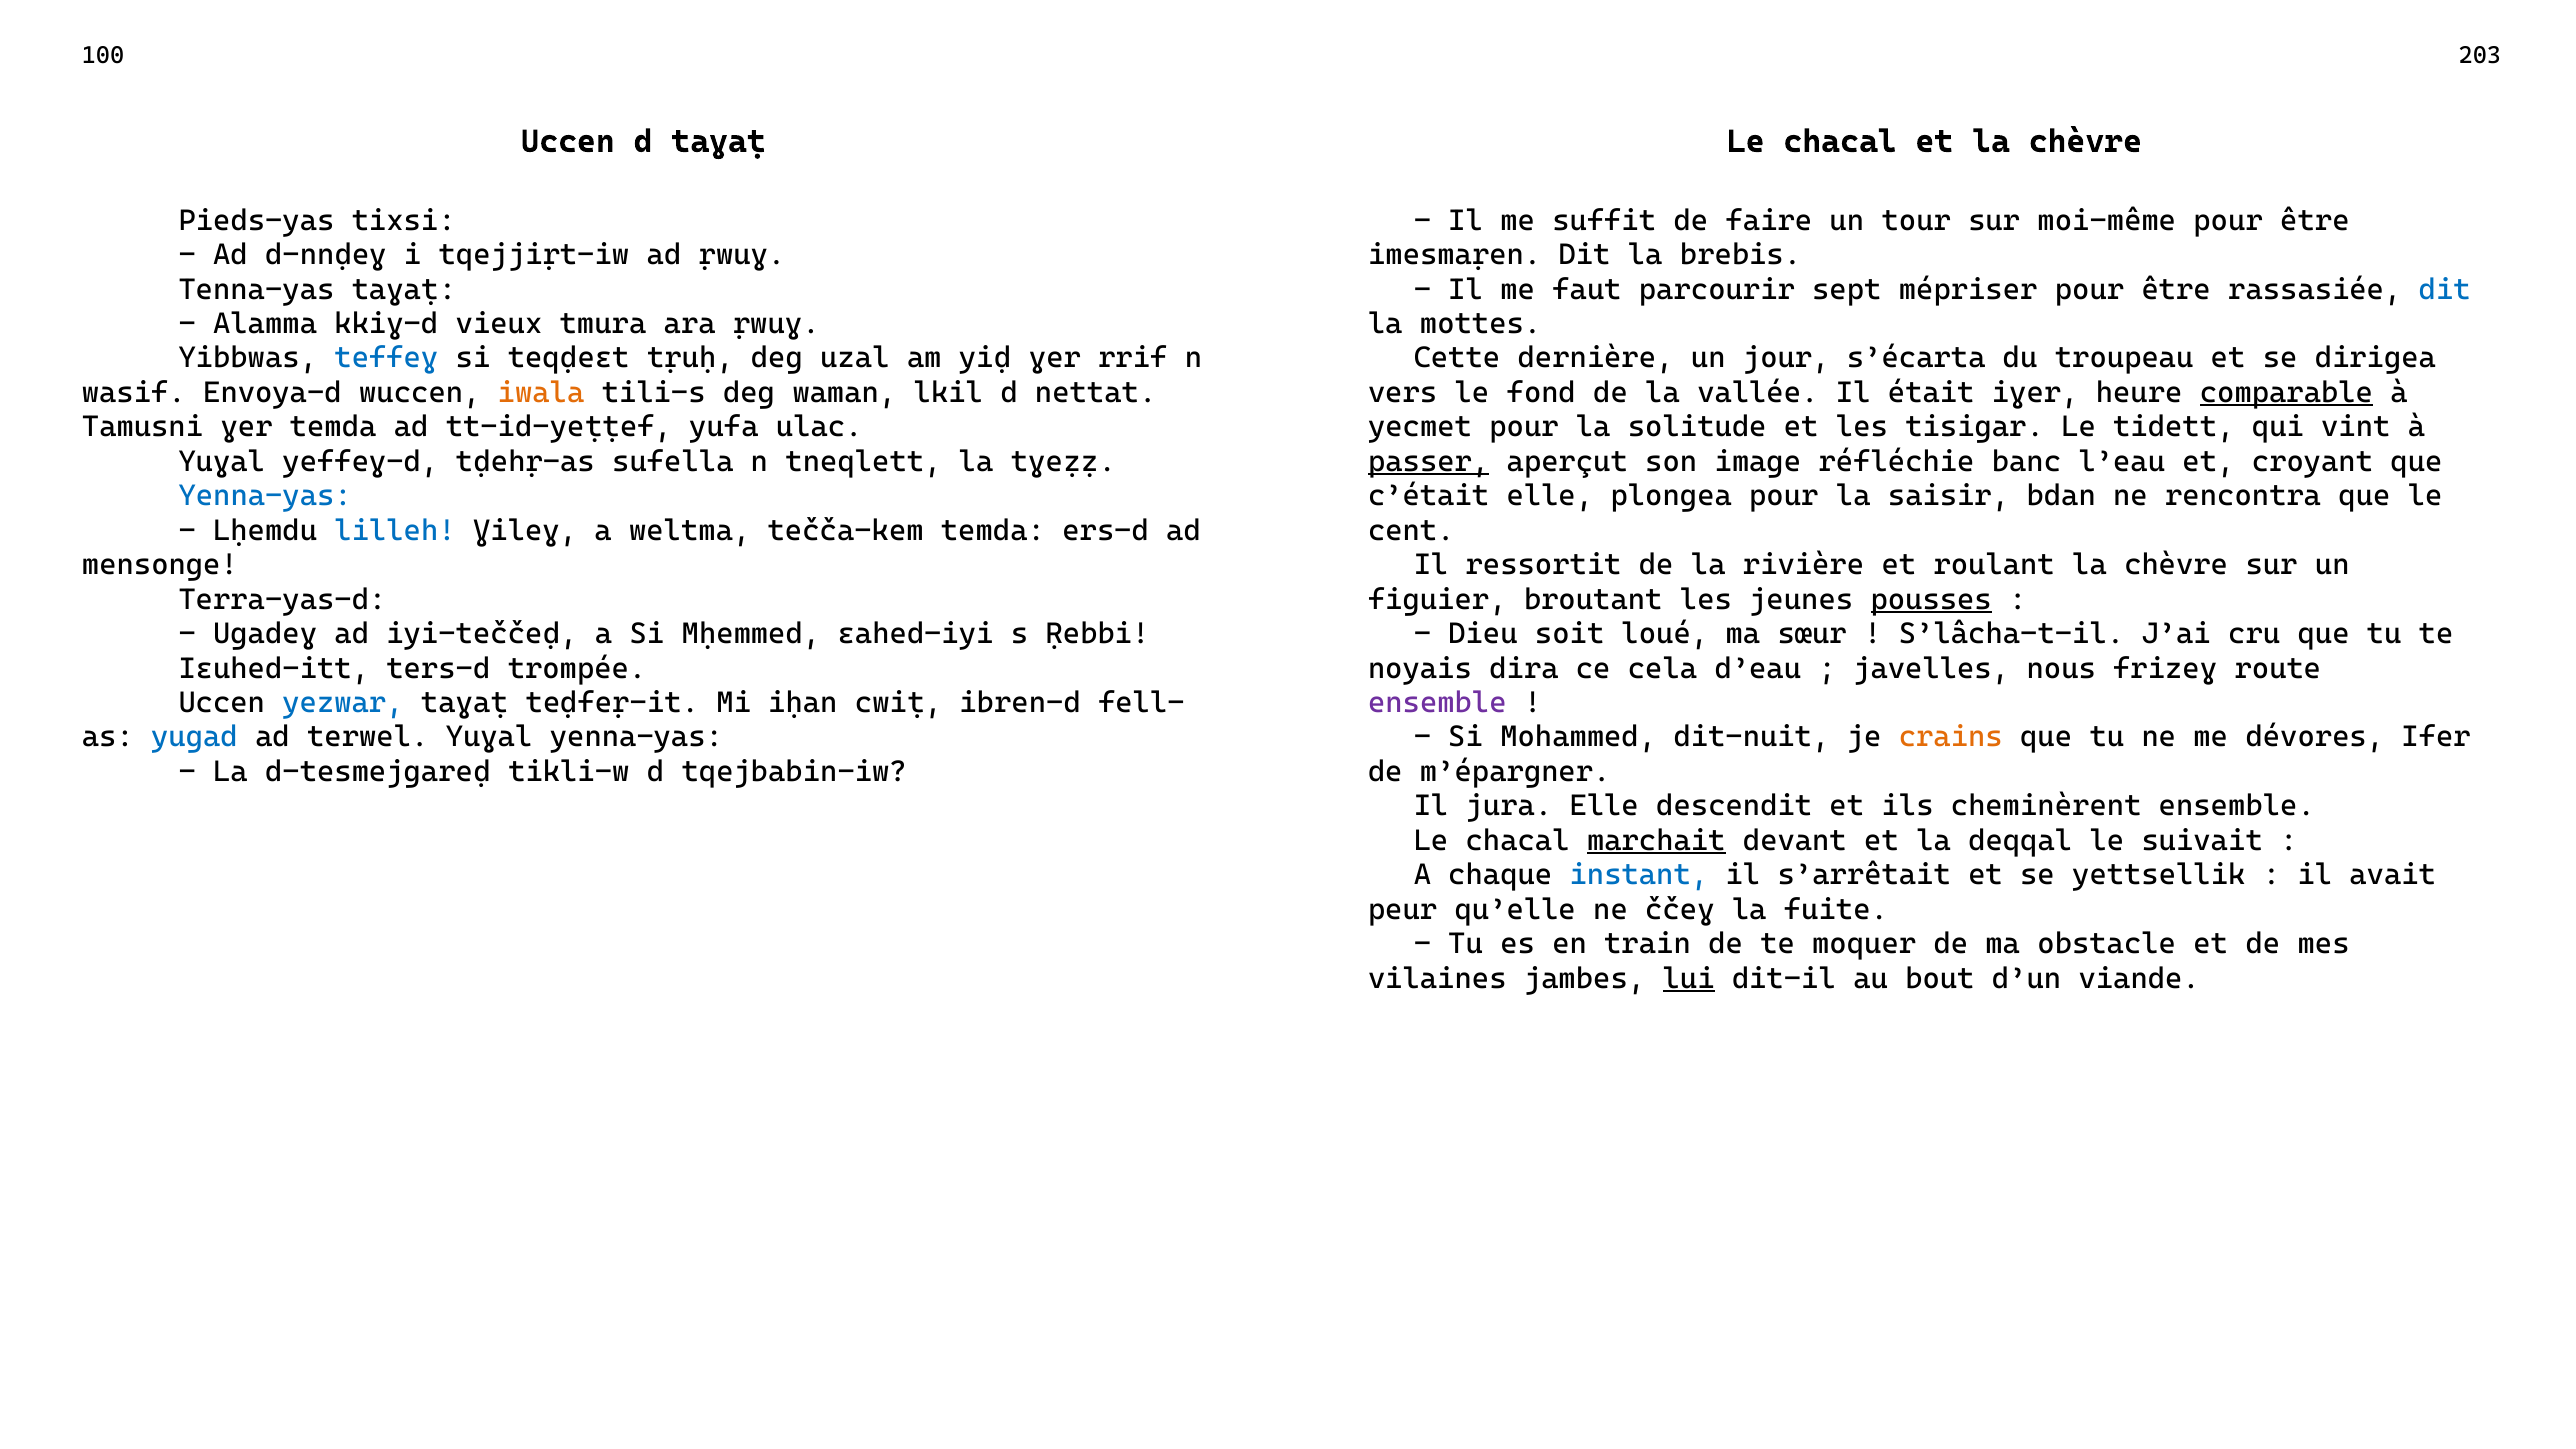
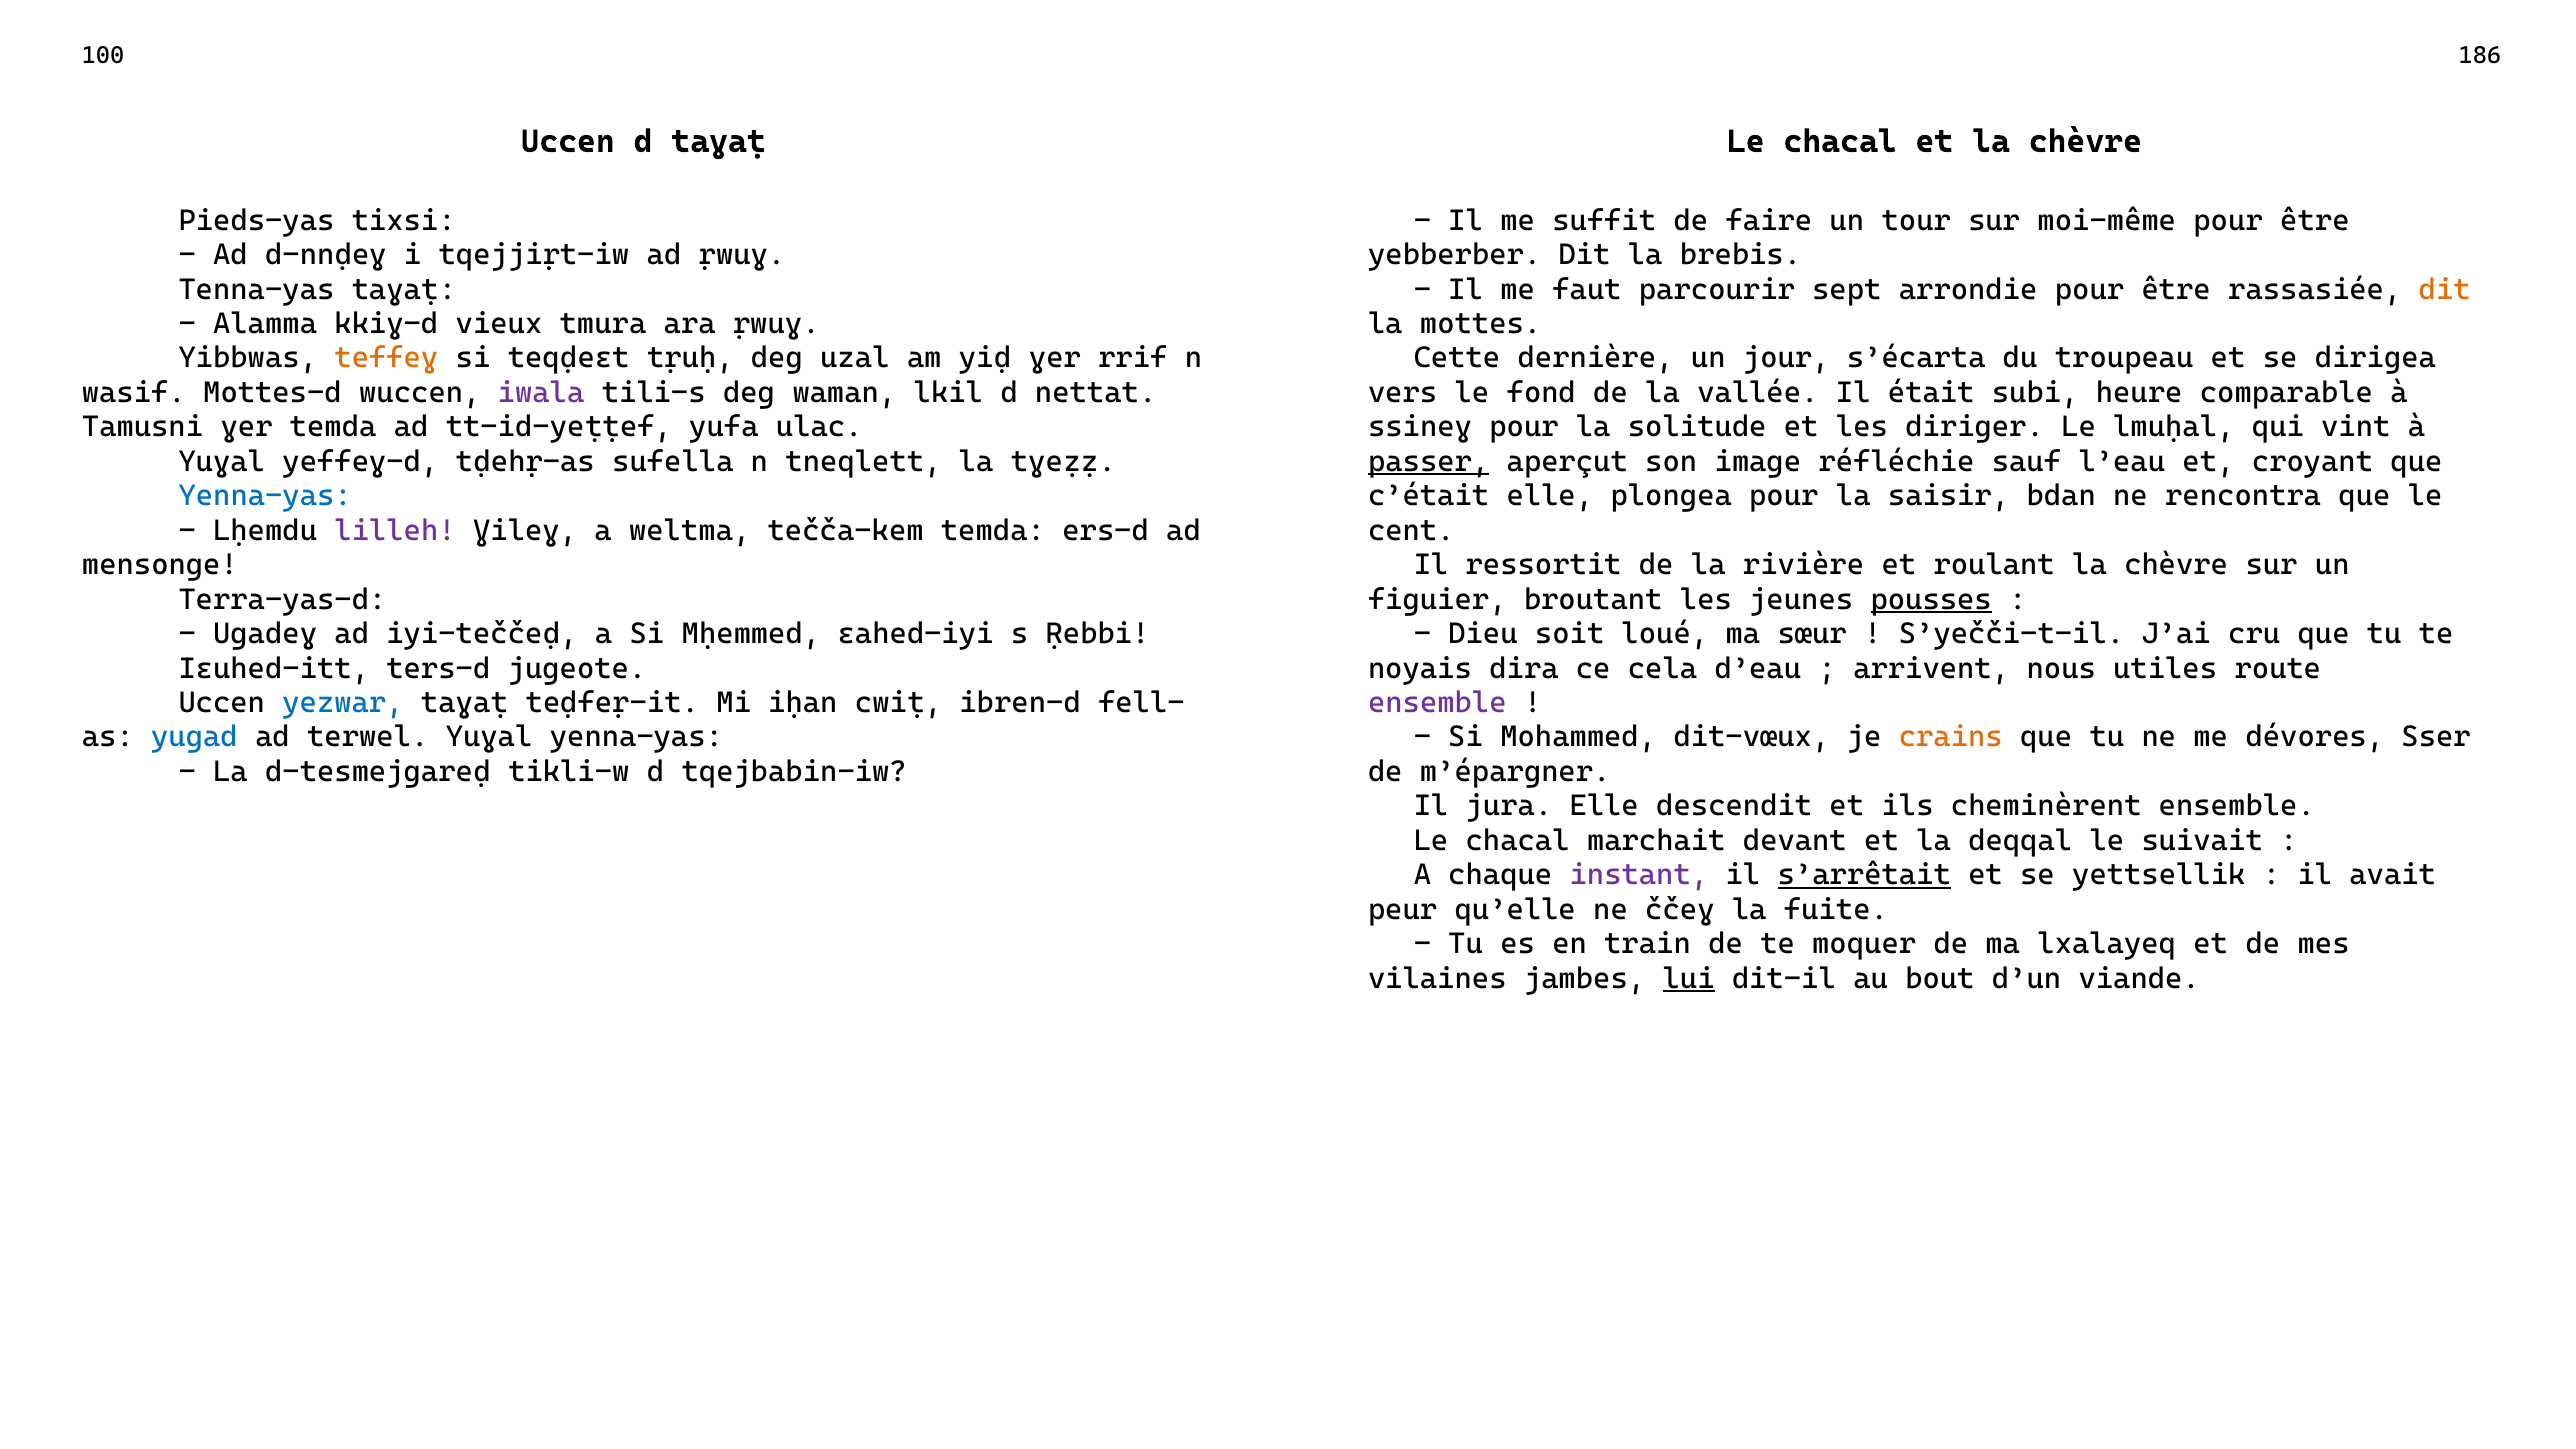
203: 203 -> 186 (2480, 56)
imesmaṛen: imesmaṛen -> yebberber (1455, 255)
mépriser: mépriser -> arrondie (1968, 289)
dit colour: blue -> orange (2445, 289)
teffeɣ colour: blue -> orange (386, 358)
Envoya-d: Envoya-d -> Mottes-d (272, 393)
iwala colour: orange -> purple (541, 393)
iɣer: iɣer -> subi (2035, 393)
comparable underline: present -> none (2286, 393)
yecmet: yecmet -> ssineɣ (1420, 427)
tisigar: tisigar -> diriger (1975, 427)
tidett: tidett -> lmuḥal (2174, 427)
banc: banc -> sauf (2026, 462)
lilleh colour: blue -> purple (395, 530)
S’lâcha-t-il: S’lâcha-t-il -> S’yečči-t-il (2011, 634)
trompée: trompée -> jugeote (577, 668)
javelles: javelles -> arrivent (1931, 668)
frizeɣ: frizeɣ -> utiles (2165, 668)
dit-nuit: dit-nuit -> dit-vœux (1751, 737)
Ifer: Ifer -> Sser (2436, 737)
marchait underline: present -> none (1656, 841)
instant colour: blue -> purple (1639, 875)
s’arrêtait underline: none -> present (1864, 875)
obstacle: obstacle -> lxalayeq (2107, 944)
